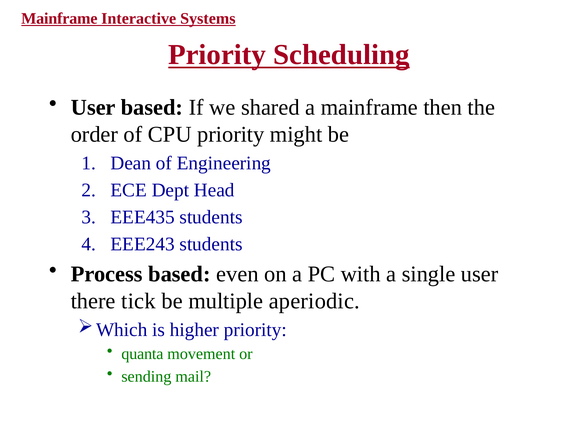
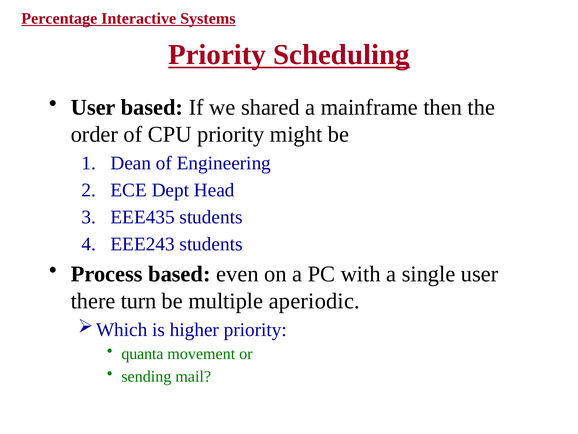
Mainframe: Mainframe -> Percentage (59, 18)
tick: tick -> turn (139, 301)
